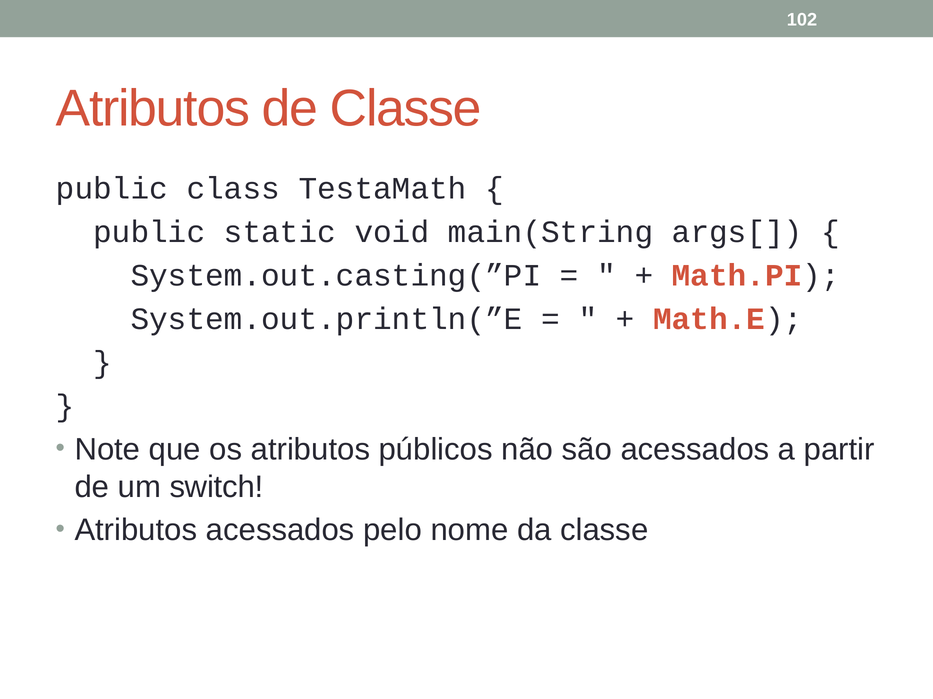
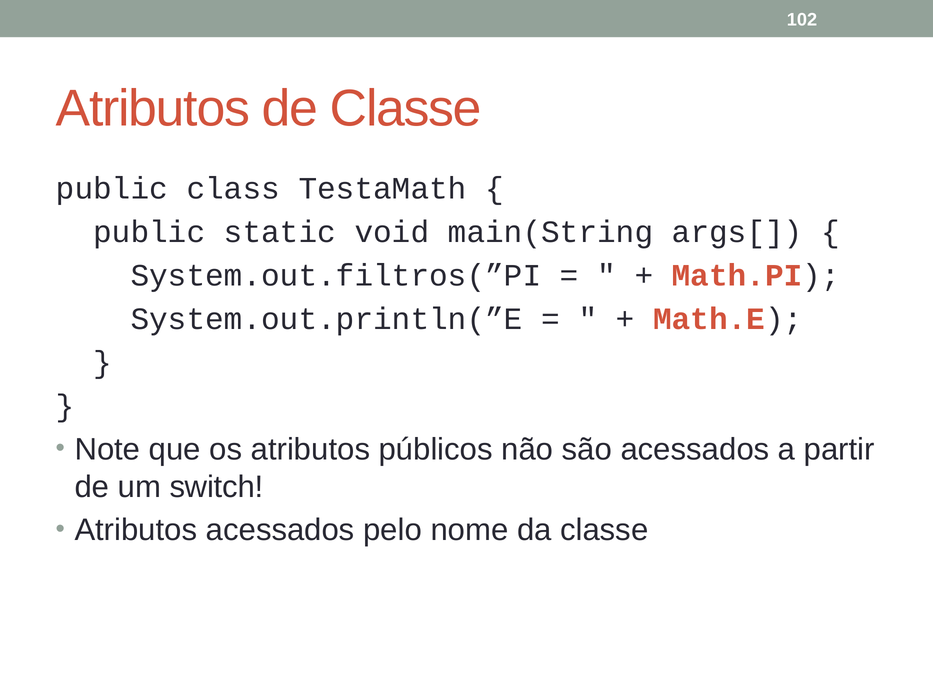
System.out.casting(”PI: System.out.casting(”PI -> System.out.filtros(”PI (336, 276)
